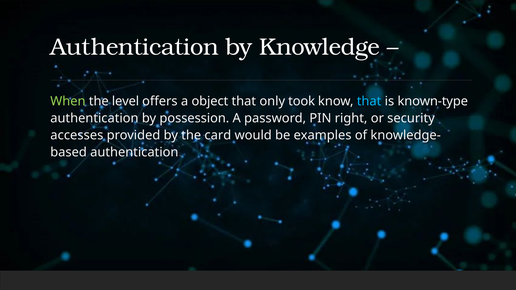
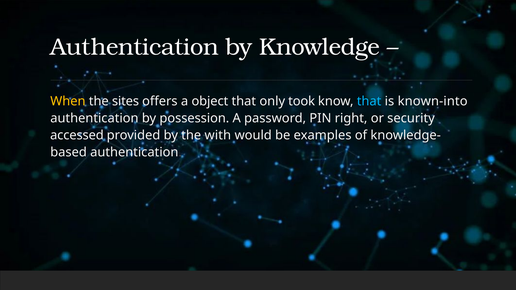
When colour: light green -> yellow (68, 101)
level: level -> sites (125, 101)
known-type: known-type -> known-into (433, 101)
accesses: accesses -> accessed (77, 135)
card: card -> with (218, 135)
